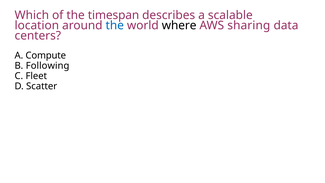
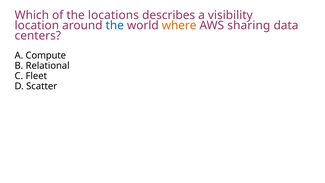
timespan: timespan -> locations (113, 15)
scalable: scalable -> visibility (230, 15)
where colour: black -> orange (179, 25)
Following: Following -> Relational (48, 66)
